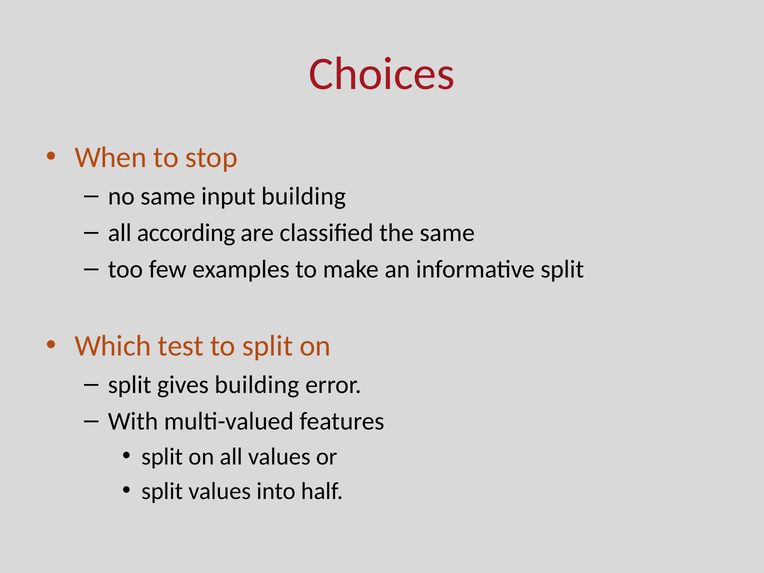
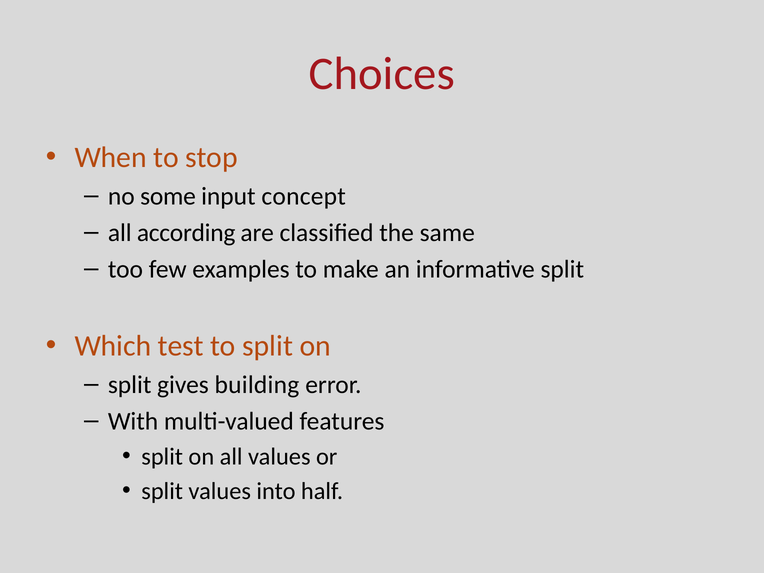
no same: same -> some (168, 196)
input building: building -> concept (304, 196)
